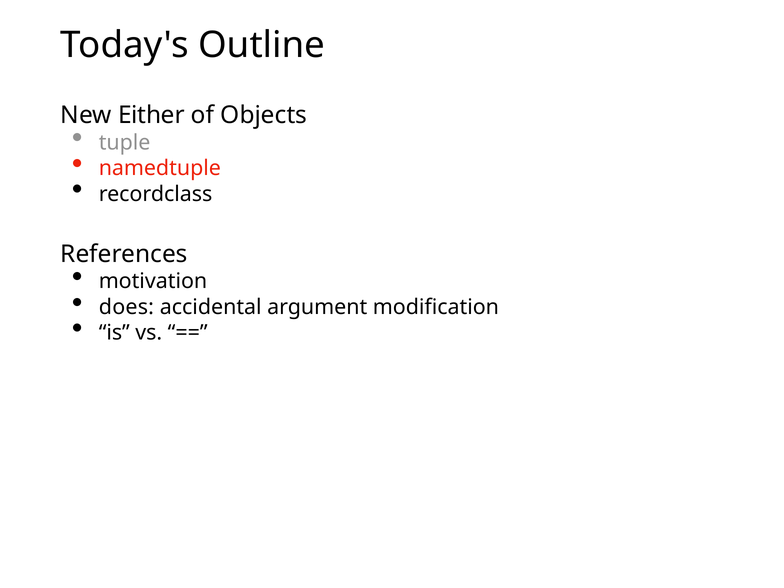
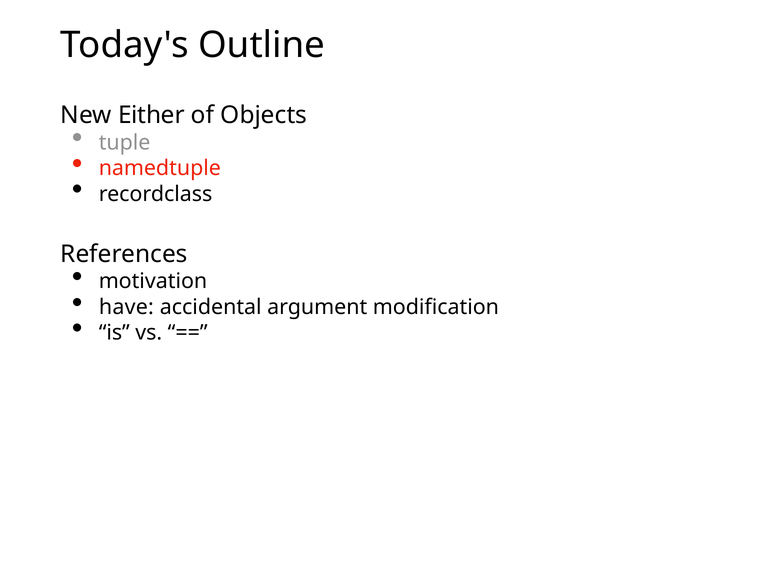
does: does -> have (126, 307)
